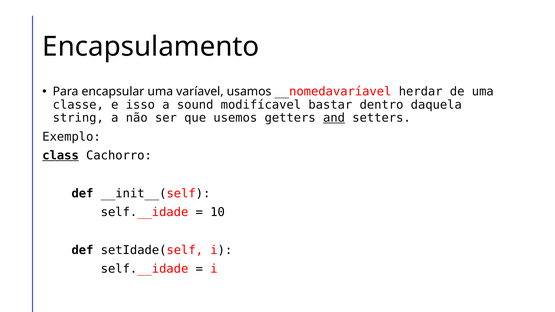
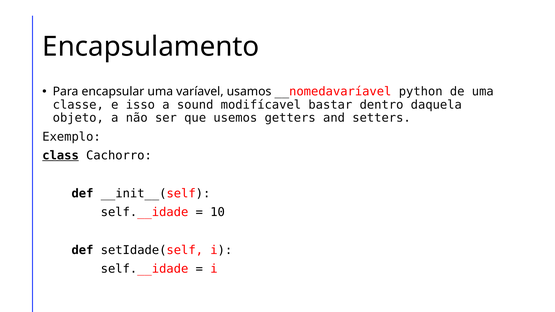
herdar: herdar -> python (421, 92)
string: string -> objeto (78, 118)
and underline: present -> none (334, 118)
